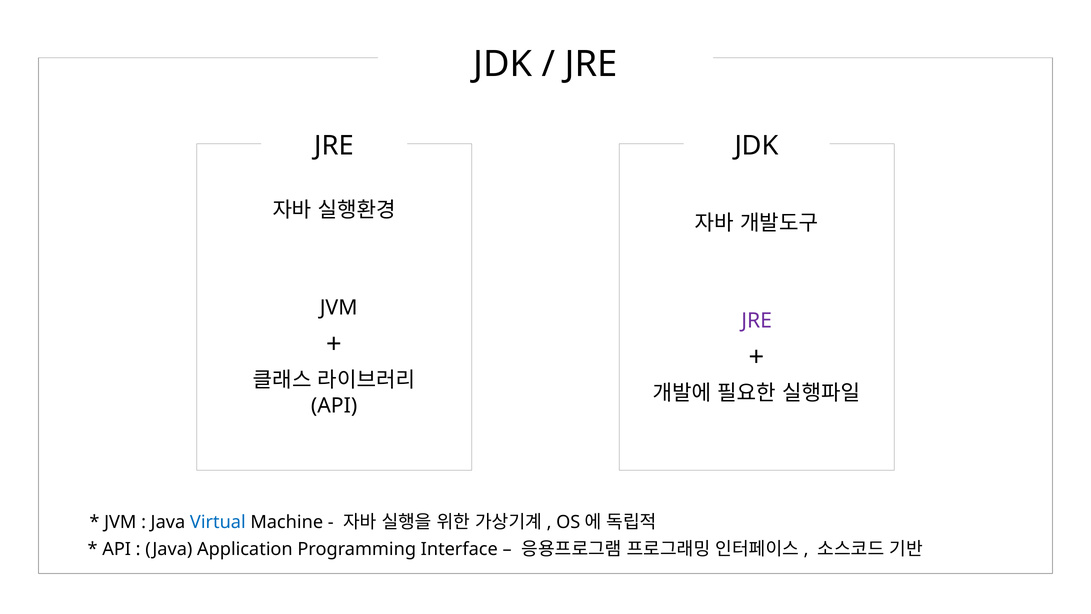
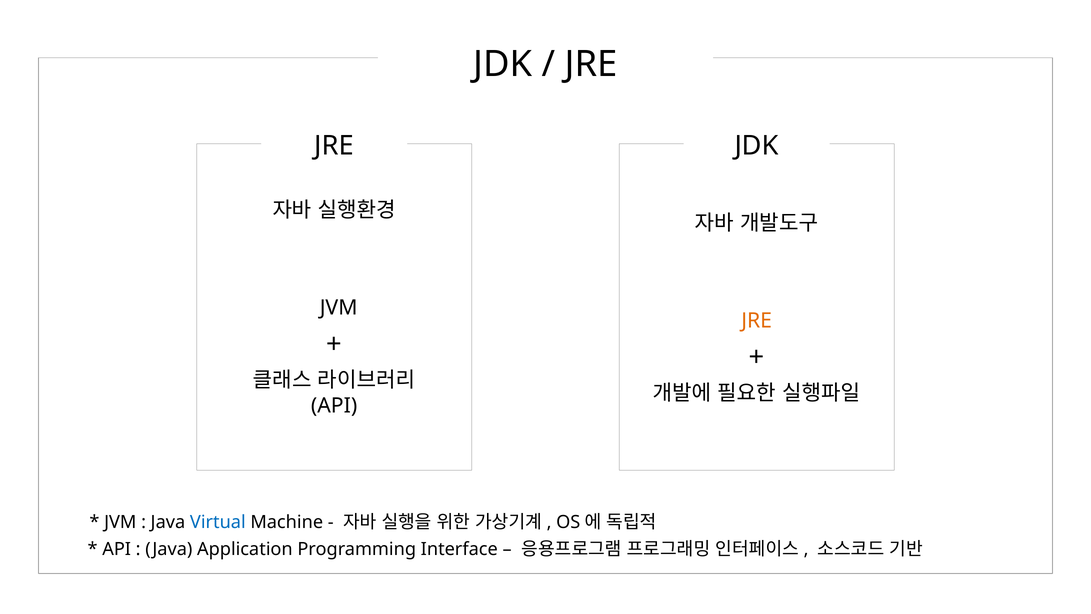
JRE colour: purple -> orange (757, 320)
